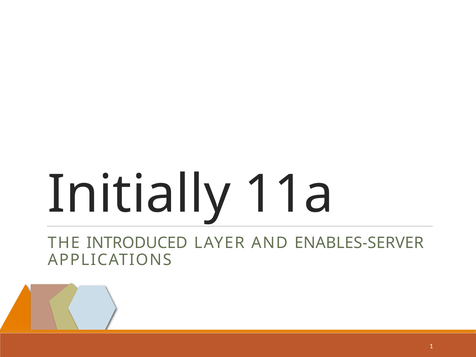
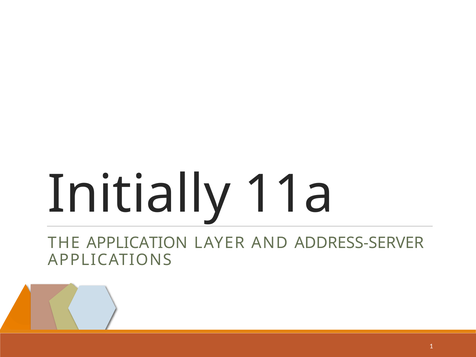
INTRODUCED: INTRODUCED -> APPLICATION (137, 243)
ENABLES-SERVER: ENABLES-SERVER -> ADDRESS-SERVER (359, 243)
